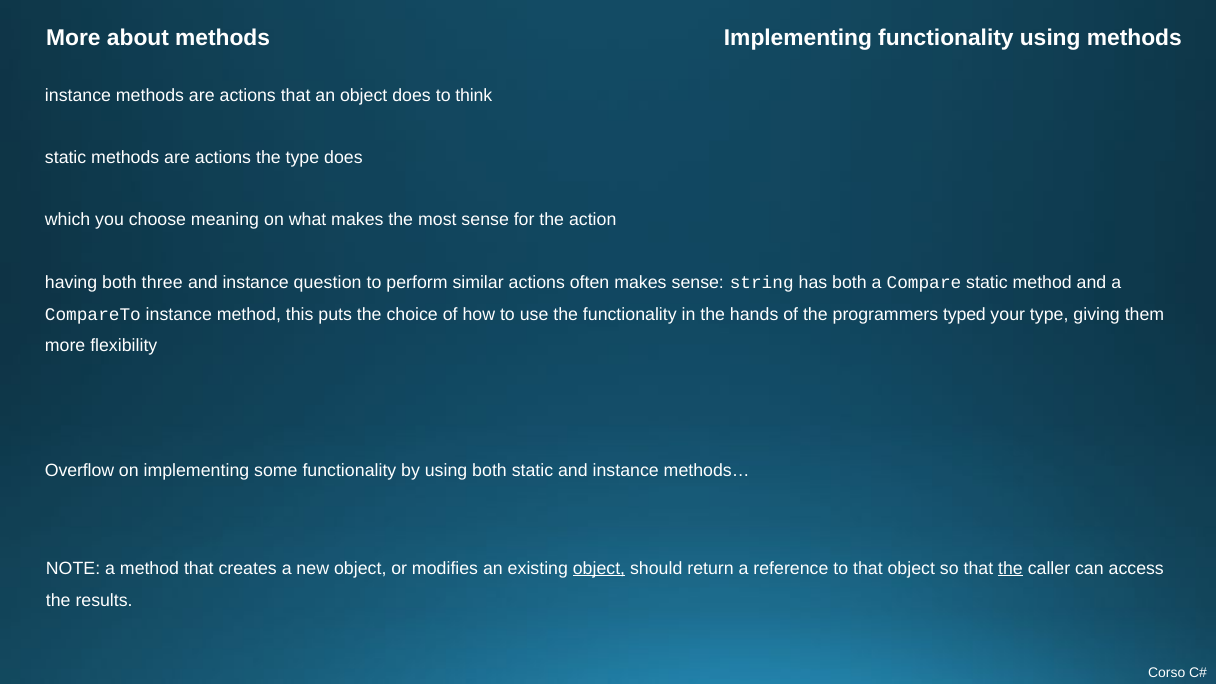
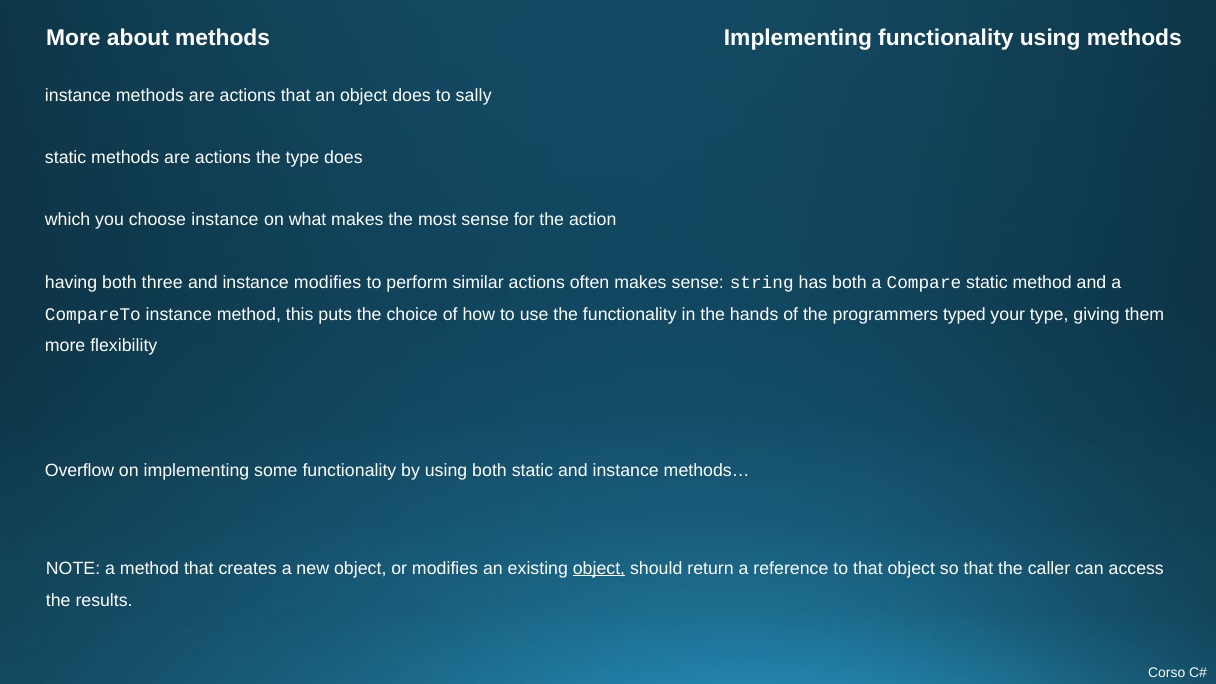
think: think -> sally (474, 95)
choose meaning: meaning -> instance (225, 220)
instance question: question -> modifies (328, 282)
the underline: present -> none (1010, 568)
